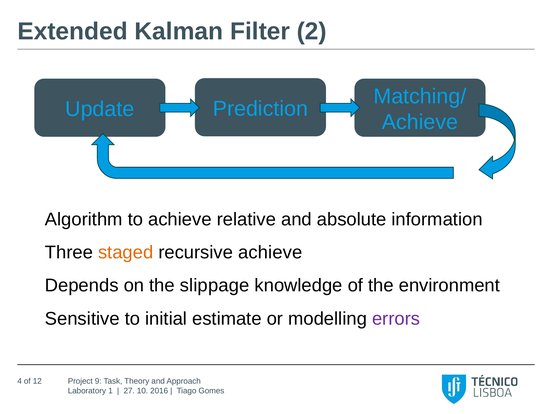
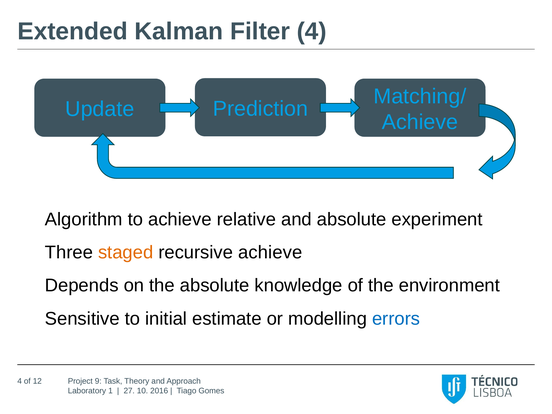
Filter 2: 2 -> 4 (312, 32)
information: information -> experiment (437, 219)
the slippage: slippage -> absolute (215, 286)
errors colour: purple -> blue (396, 319)
